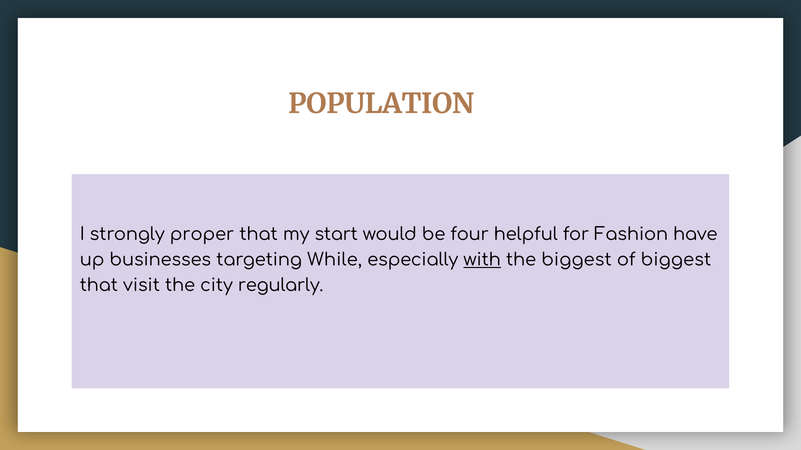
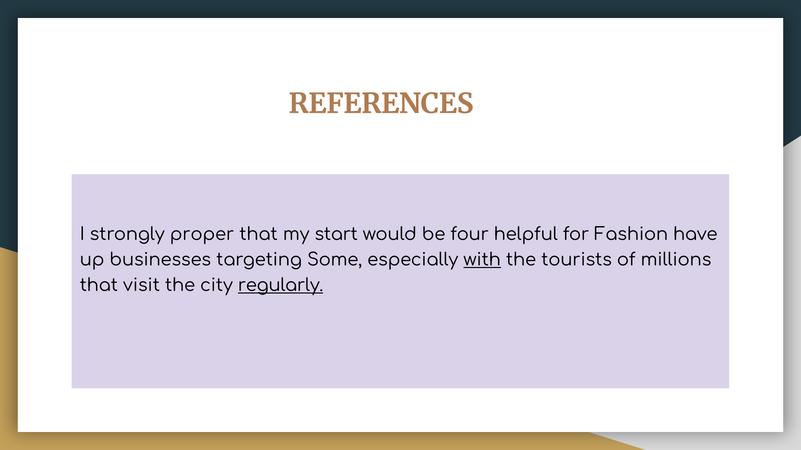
POPULATION: POPULATION -> REFERENCES (381, 104)
While: While -> Some (335, 260)
the biggest: biggest -> tourists (577, 260)
of biggest: biggest -> millions (676, 260)
regularly underline: none -> present (281, 286)
